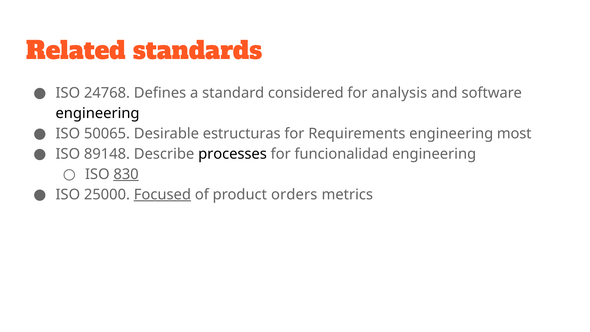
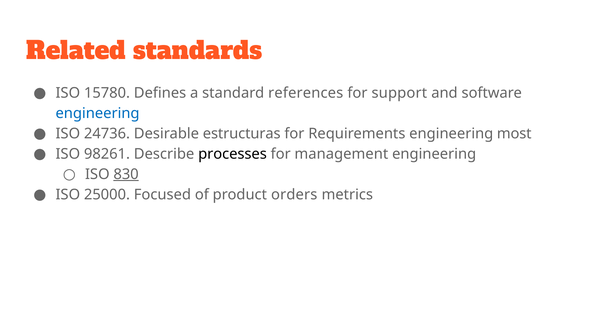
24768: 24768 -> 15780 (107, 93)
considered: considered -> references (306, 93)
analysis: analysis -> support (399, 93)
engineering colour: black -> blue (98, 113)
50065: 50065 -> 24736 (107, 133)
89148: 89148 -> 98261 (107, 154)
funcionalidad: funcionalidad -> management (341, 154)
Focused underline: present -> none (162, 195)
